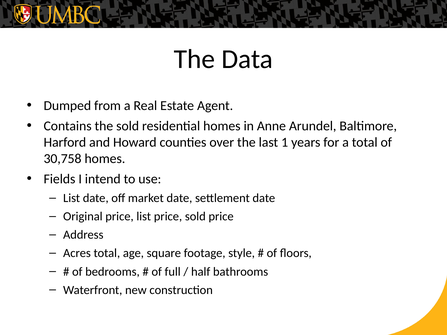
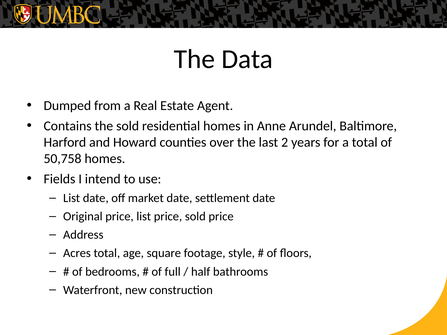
1: 1 -> 2 (285, 142)
30,758: 30,758 -> 50,758 (63, 159)
